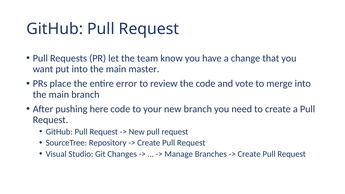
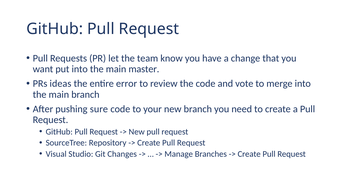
place: place -> ideas (60, 84)
here: here -> sure (99, 109)
